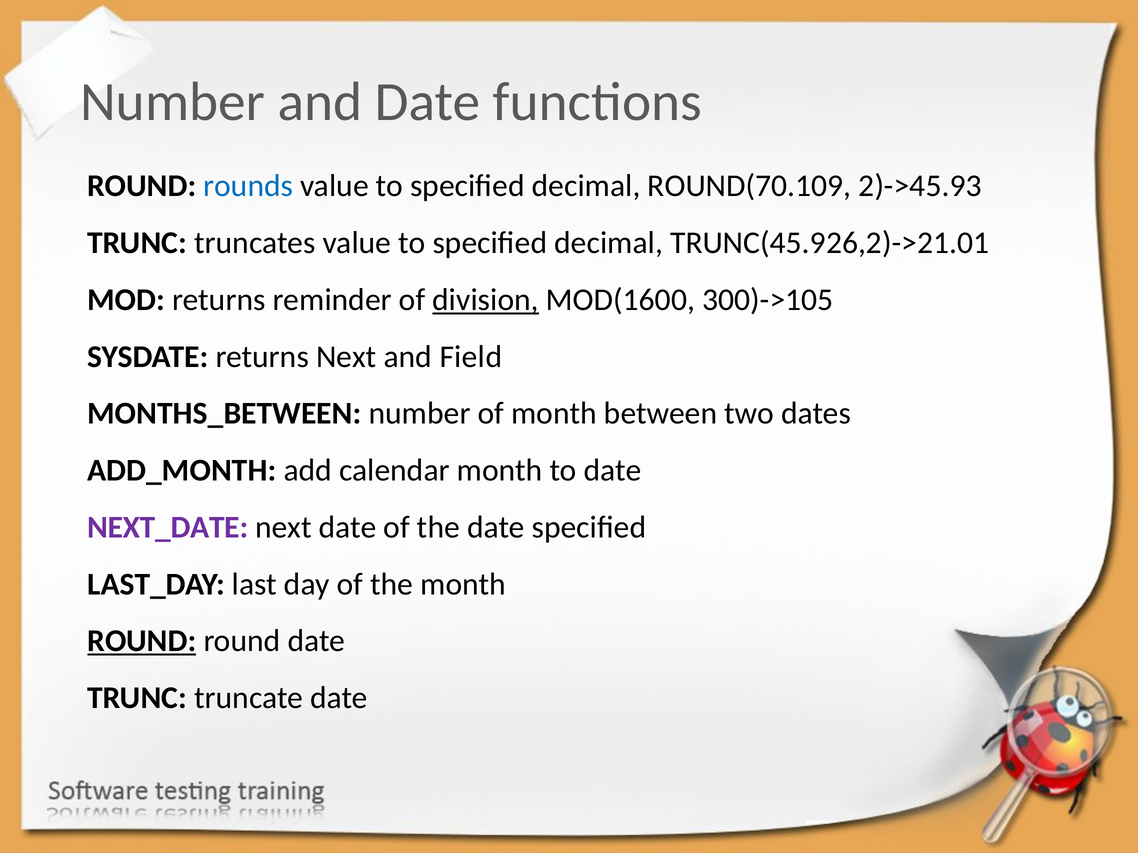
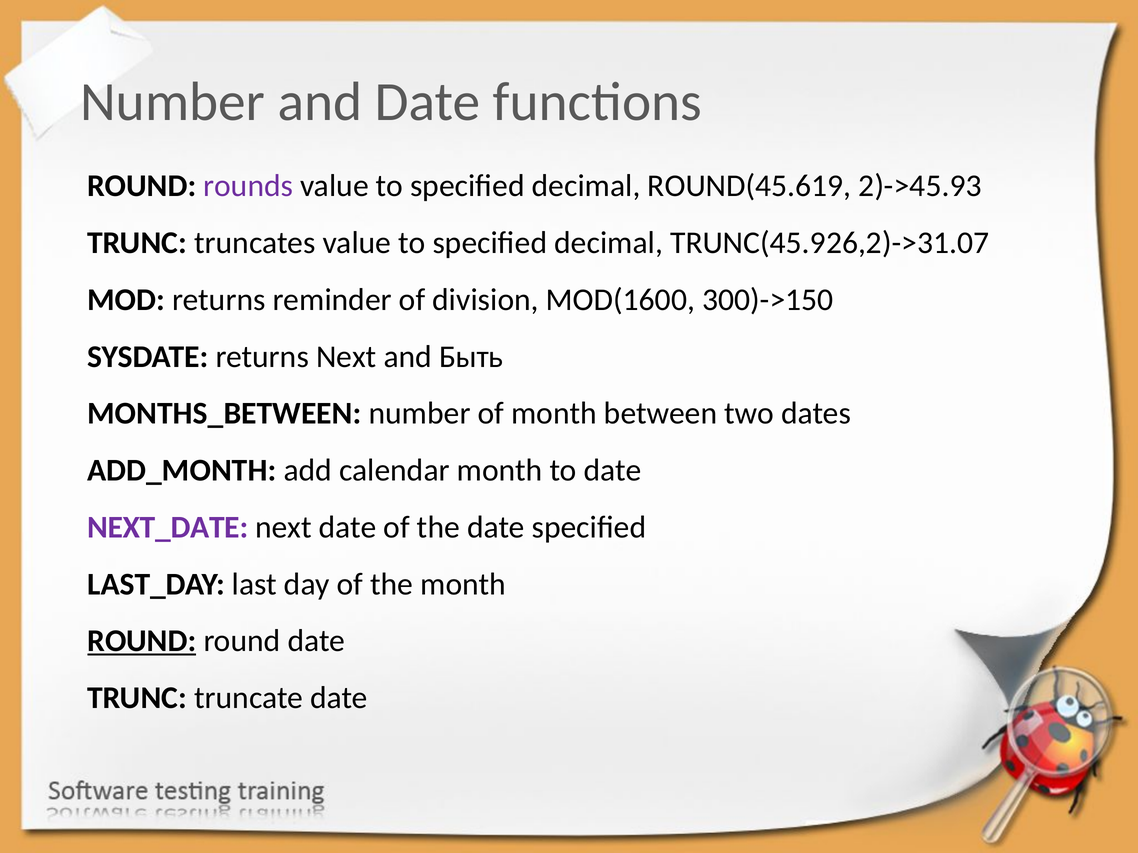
rounds colour: blue -> purple (248, 186)
ROUND(70.109: ROUND(70.109 -> ROUND(45.619 (749, 186)
TRUNC(45.926,2)->21.01: TRUNC(45.926,2)->21.01 -> TRUNC(45.926,2)->31.07 (830, 243)
division underline: present -> none (486, 300)
300)->105: 300)->105 -> 300)->150 (768, 300)
Field: Field -> Быть (471, 357)
